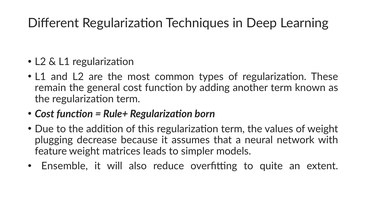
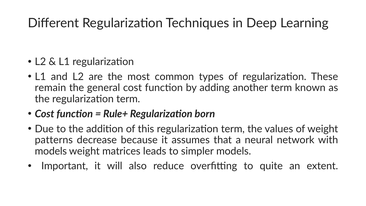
plugging: plugging -> patterns (54, 140)
feature: feature -> models (51, 151)
Ensemble: Ensemble -> Important (65, 166)
